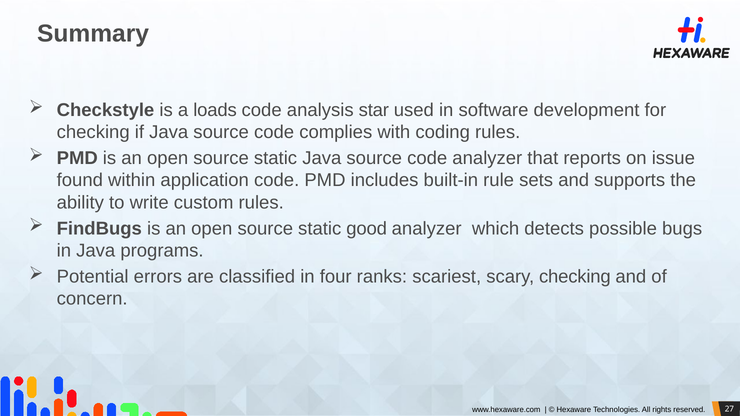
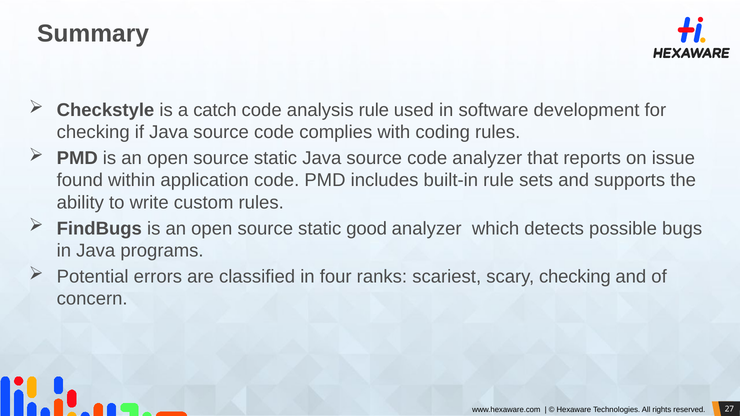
loads: loads -> catch (215, 110)
analysis star: star -> rule (374, 110)
